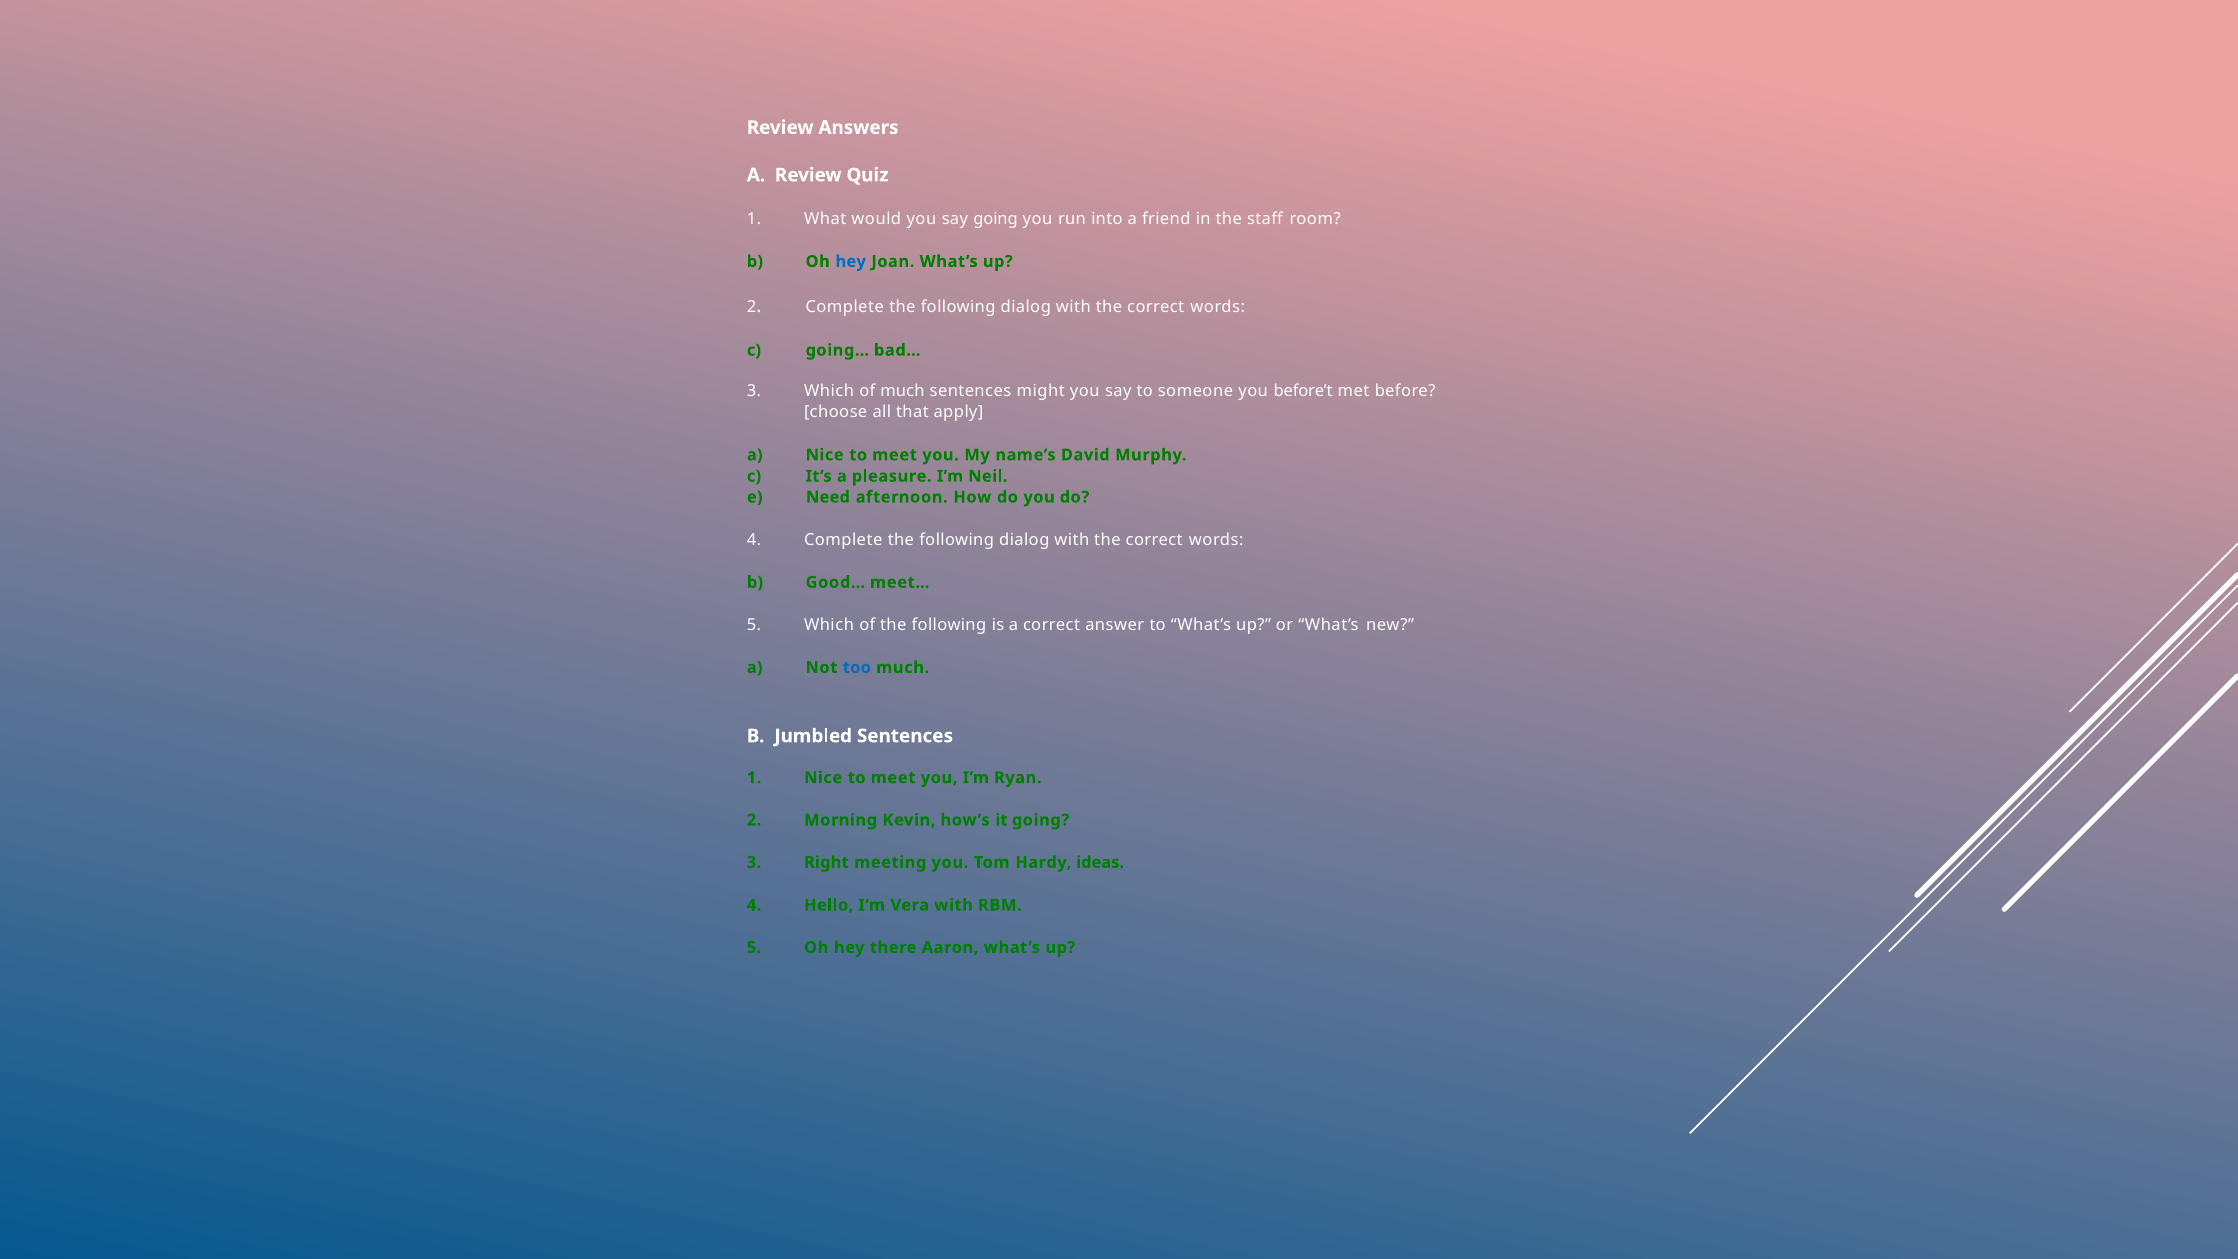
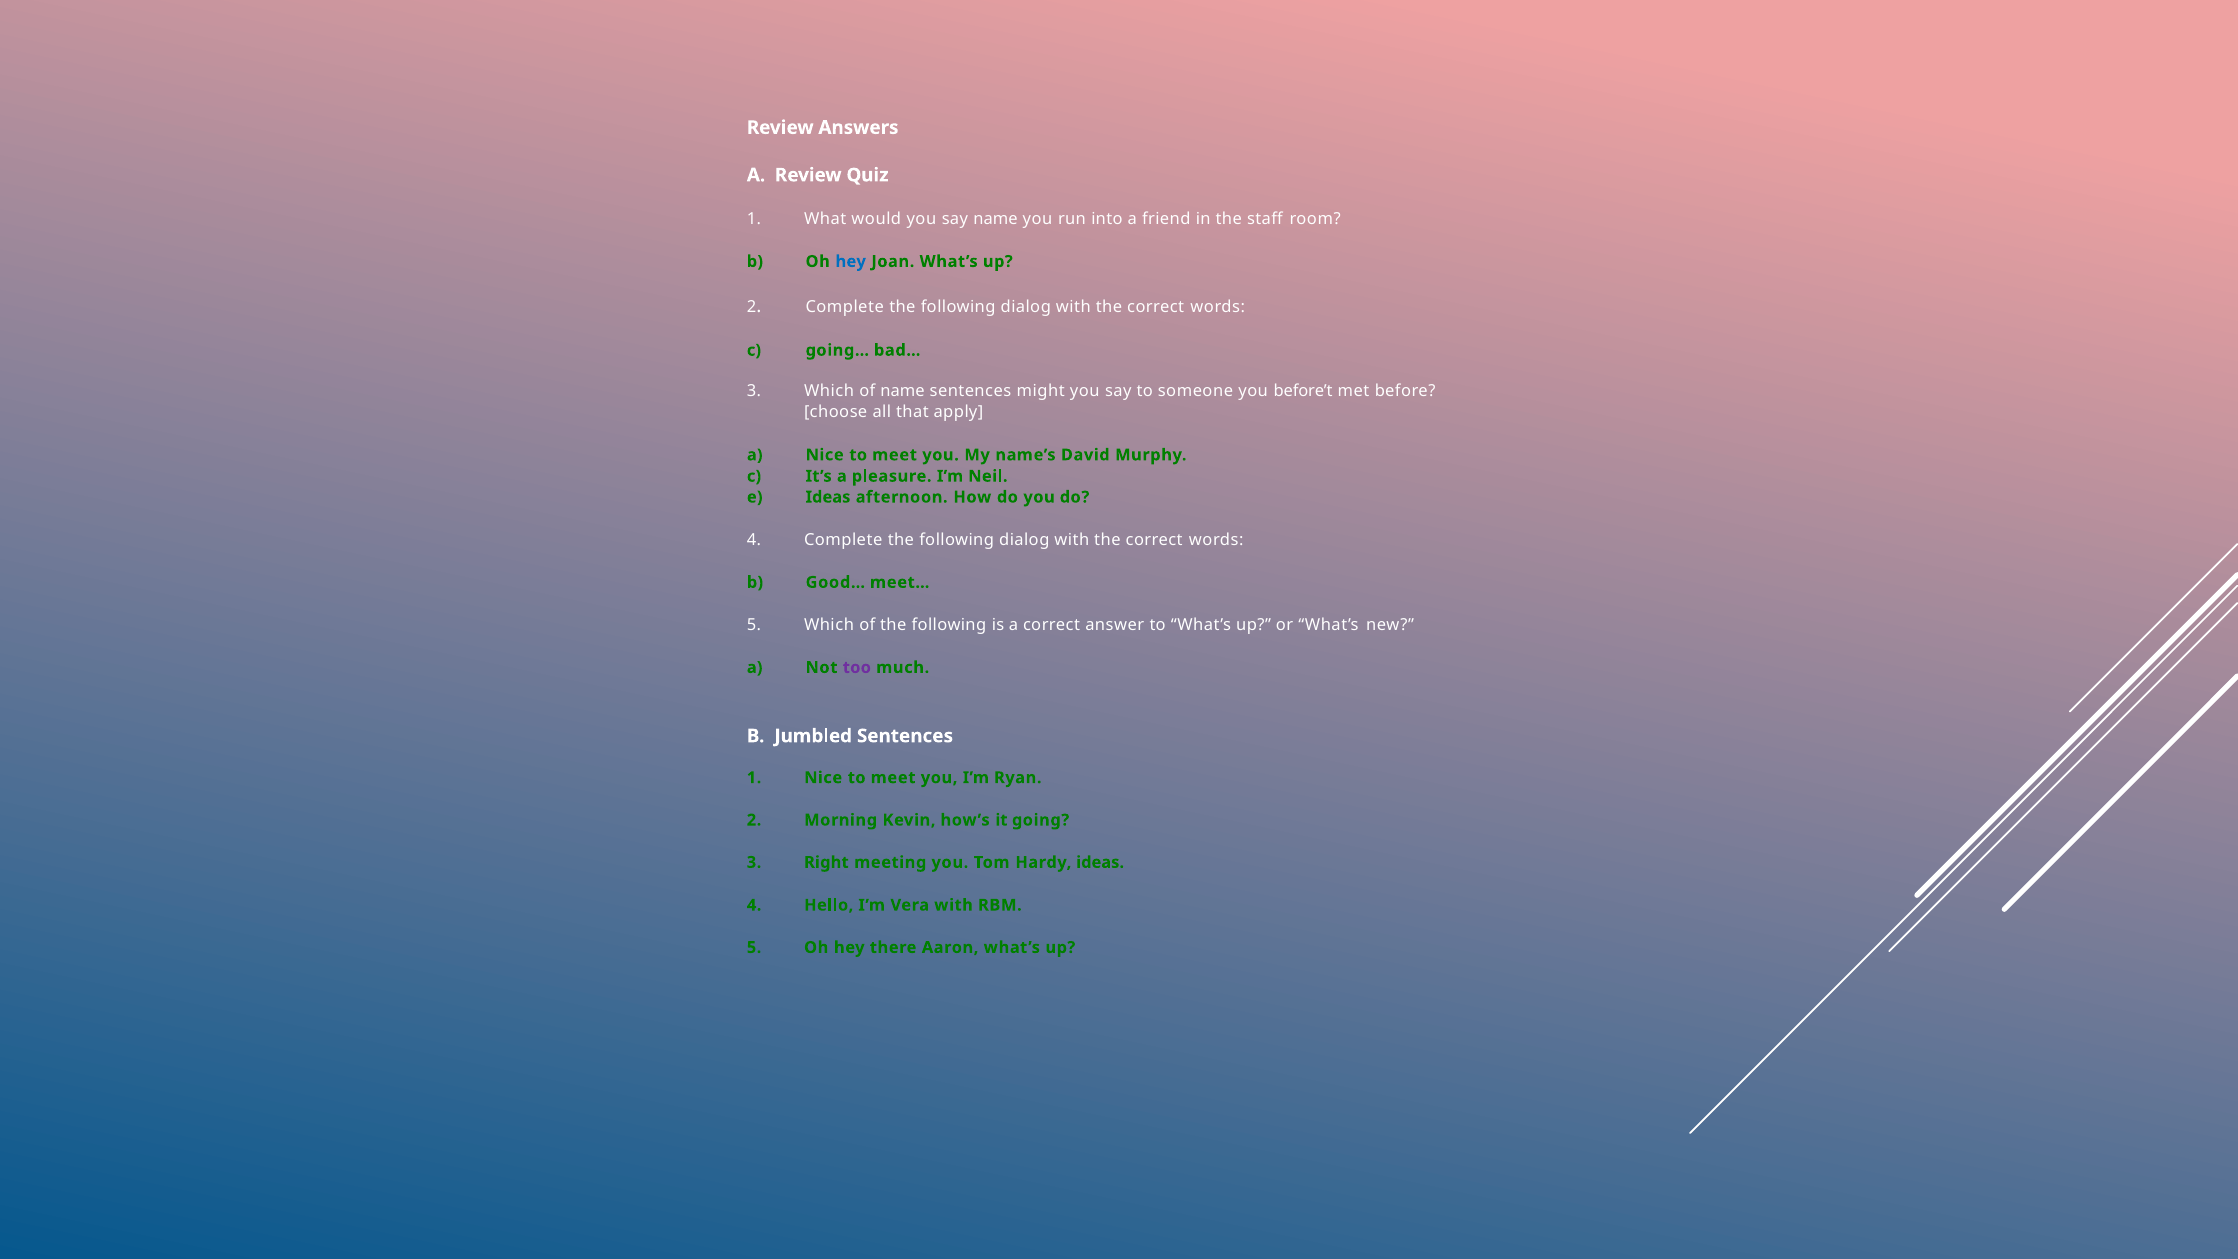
say going: going -> name (995, 219)
of much: much -> name (902, 391)
e Need: Need -> Ideas (828, 497)
too colour: blue -> purple (857, 667)
